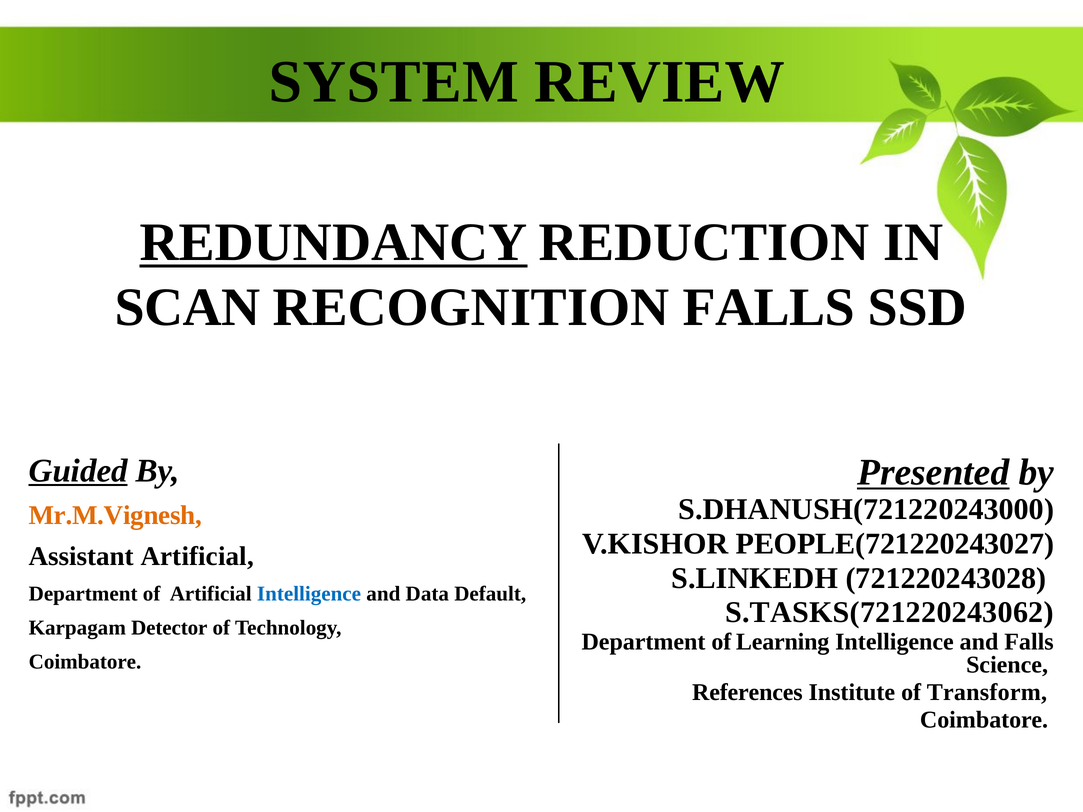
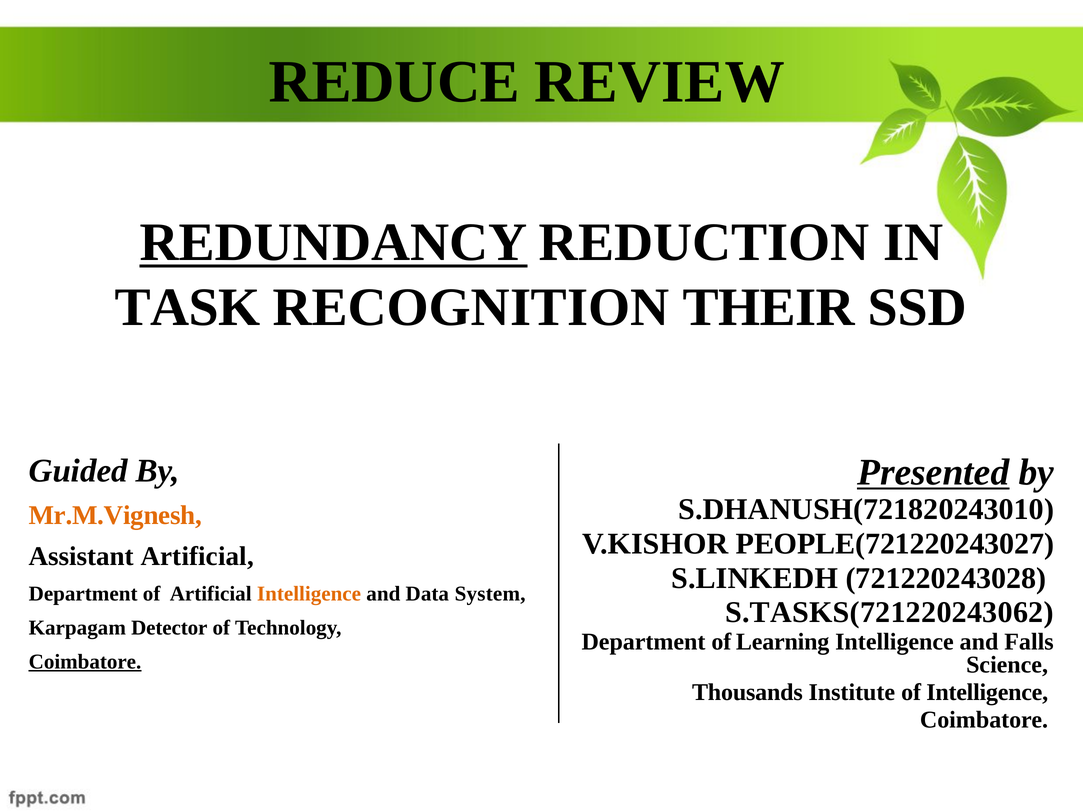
SYSTEM: SYSTEM -> REDUCE (394, 82)
SCAN: SCAN -> TASK (188, 308)
RECOGNITION FALLS: FALLS -> THEIR (769, 308)
Guided underline: present -> none (78, 471)
S.DHANUSH(721220243000: S.DHANUSH(721220243000 -> S.DHANUSH(721820243010 (866, 509)
Intelligence colour: blue -> orange (309, 594)
Default: Default -> System (490, 594)
Coimbatore underline: none -> present (85, 662)
References: References -> Thousands (747, 693)
of Transform: Transform -> Intelligence (987, 693)
